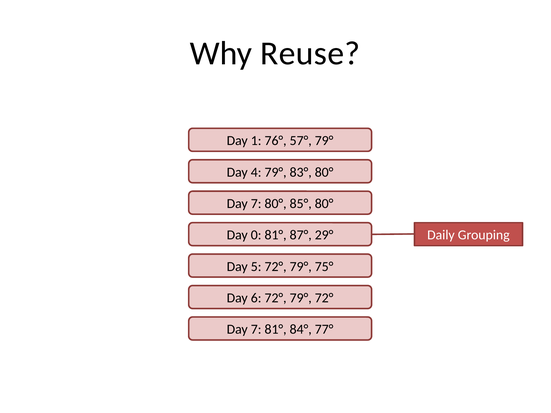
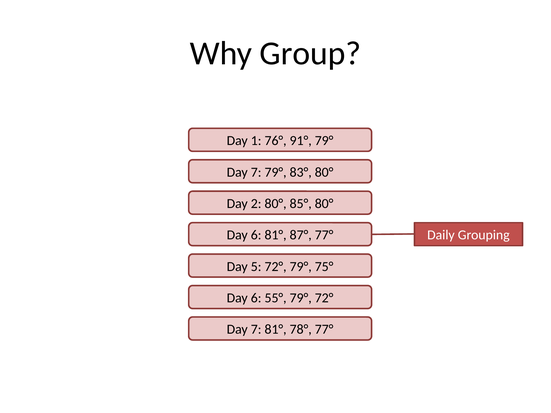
Reuse: Reuse -> Group (310, 53)
57°: 57° -> 91° (301, 141)
4: 4 -> 7 (256, 172)
7: 7 -> 2 (256, 204)
0: 0 -> 6 (256, 235)
87° 29°: 29° -> 77° (324, 235)
6 72°: 72° -> 55° (276, 298)
84°: 84° -> 78° (301, 330)
